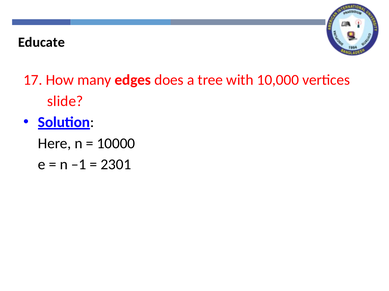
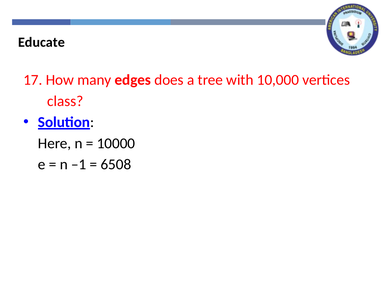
slide: slide -> class (65, 101)
2301: 2301 -> 6508 (116, 165)
